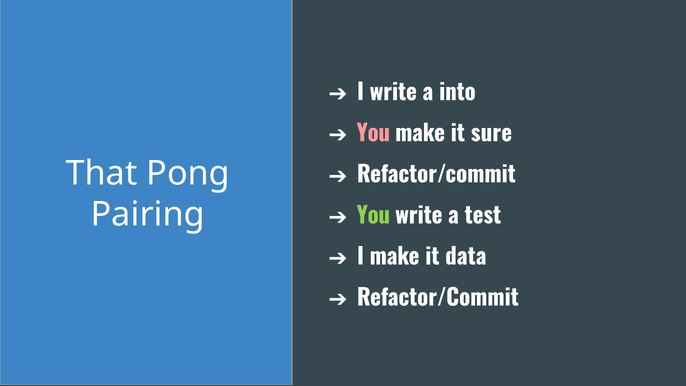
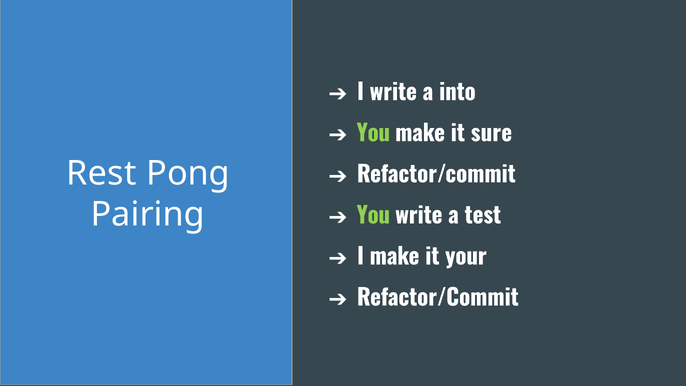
You colour: pink -> light green (373, 134)
That: That -> Rest (101, 173)
data: data -> your (466, 257)
